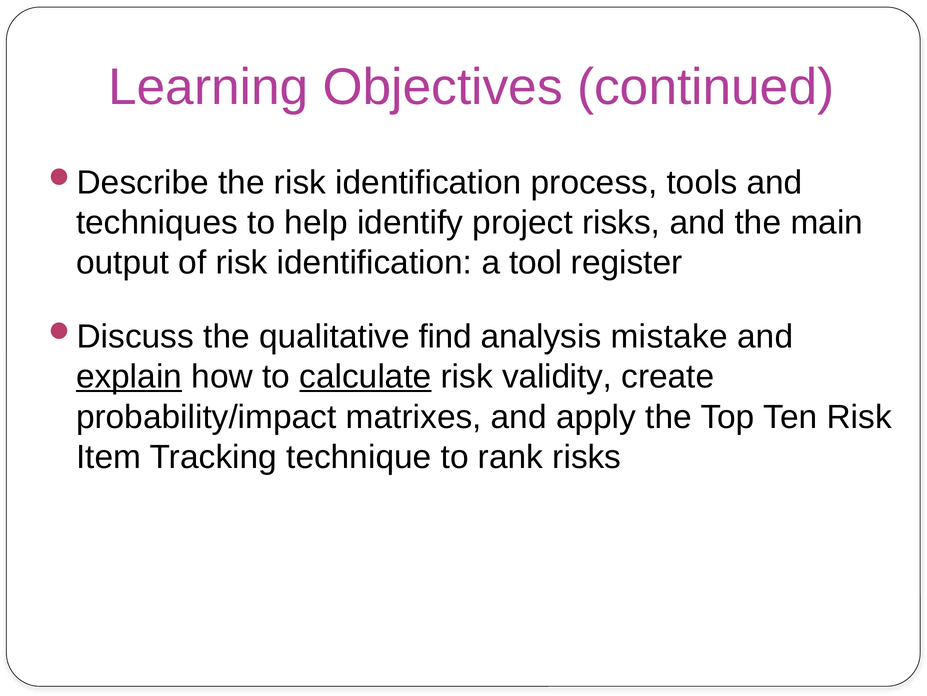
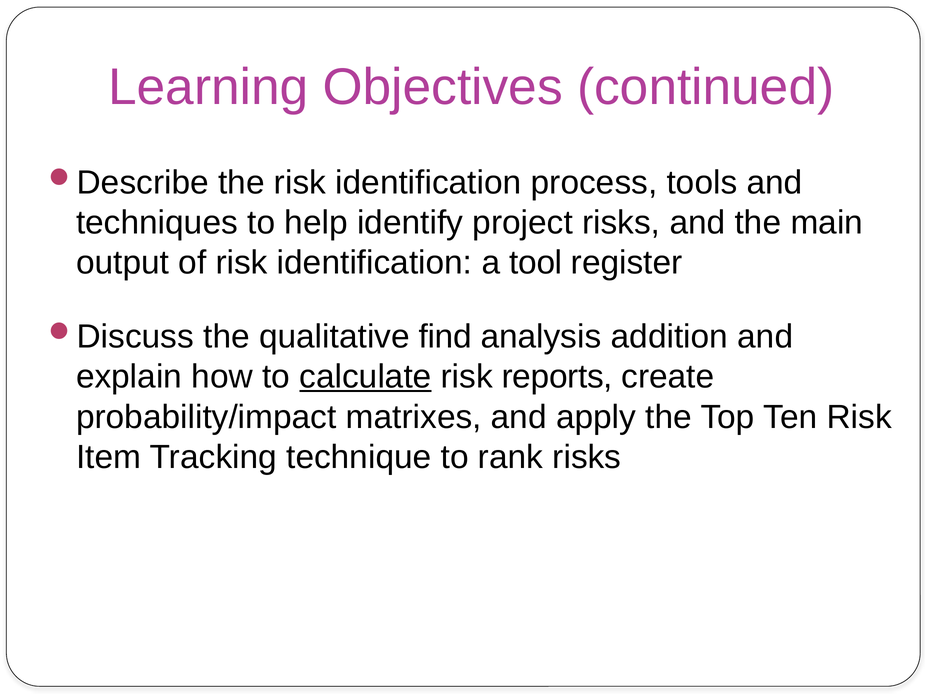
mistake: mistake -> addition (669, 336)
explain underline: present -> none (129, 376)
validity: validity -> reports (557, 376)
